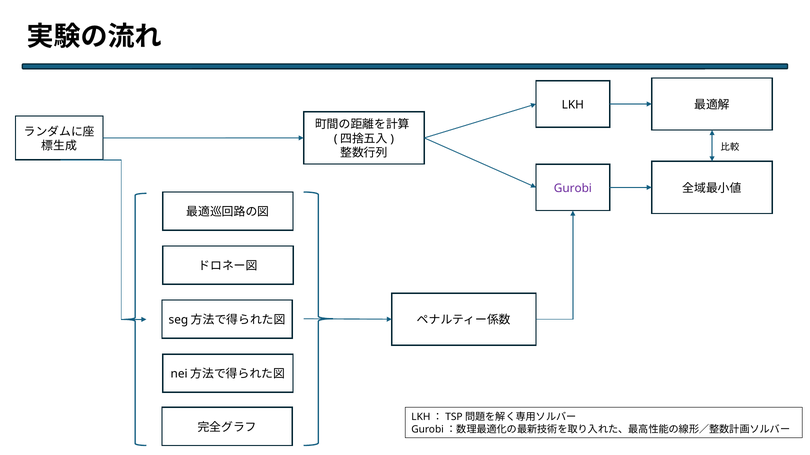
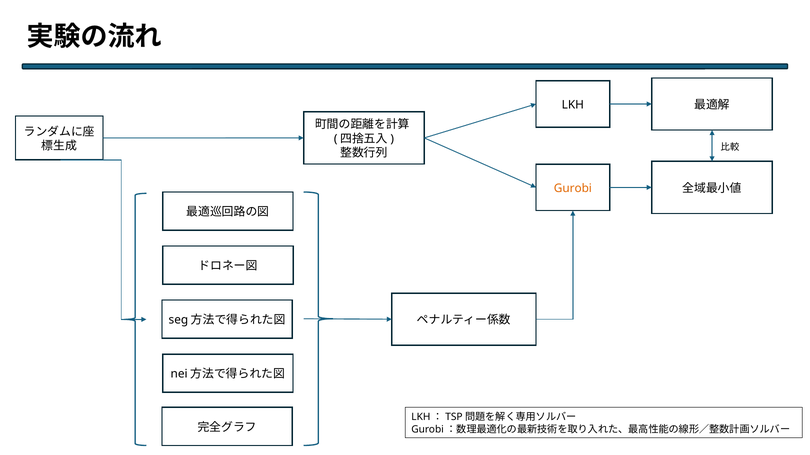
Gurobi colour: purple -> orange (573, 188)
